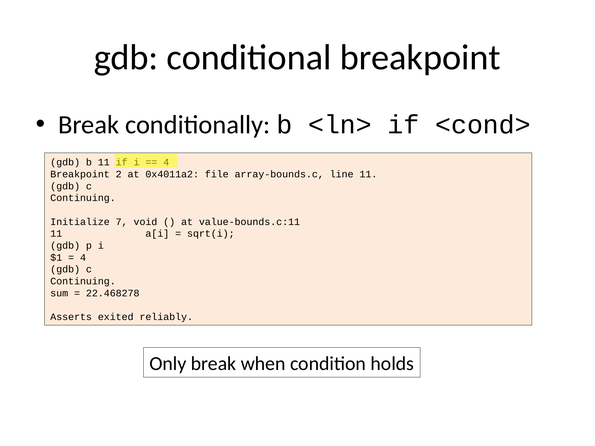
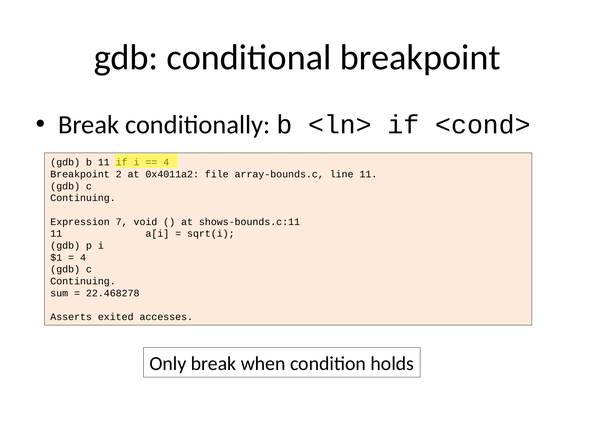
Initialize: Initialize -> Expression (80, 222)
value-bounds.c:11: value-bounds.c:11 -> shows-bounds.c:11 (249, 222)
reliably: reliably -> accesses (166, 317)
